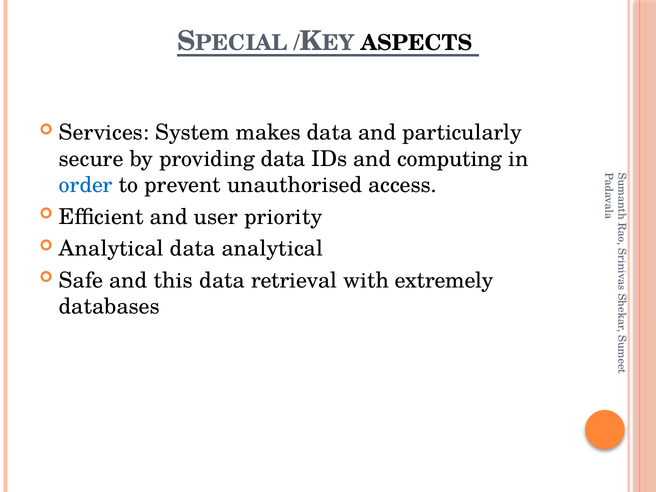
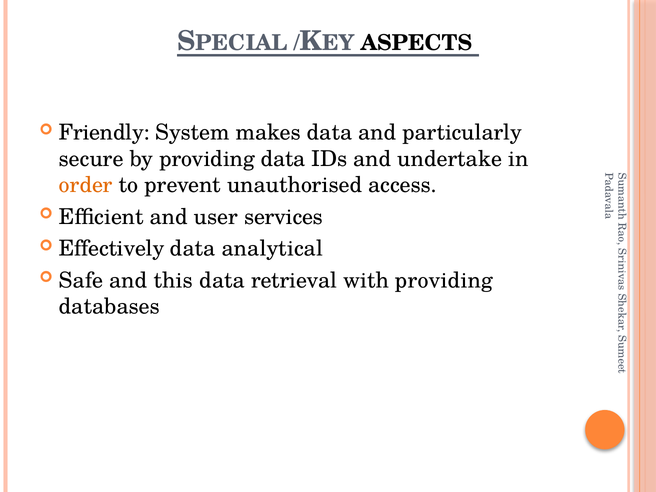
Services: Services -> Friendly (104, 133)
computing: computing -> undertake (450, 159)
order colour: blue -> orange (86, 185)
priority: priority -> services (284, 217)
Analytical: Analytical -> Effectively (112, 249)
with extremely: extremely -> providing (444, 280)
